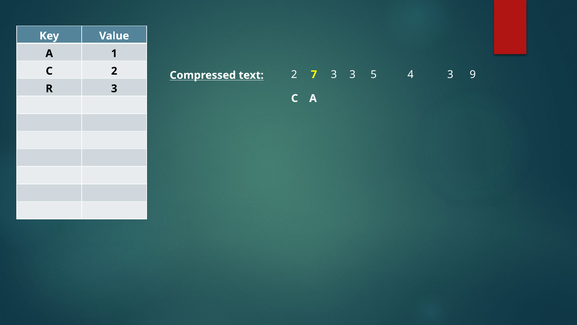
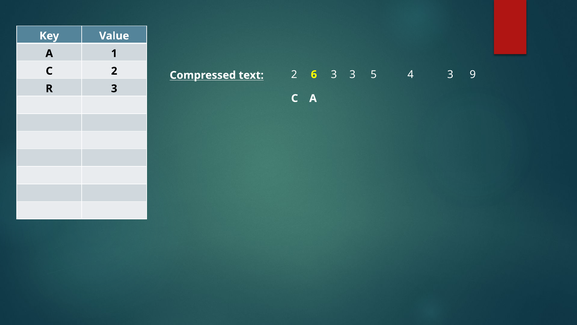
7: 7 -> 6 (314, 74)
